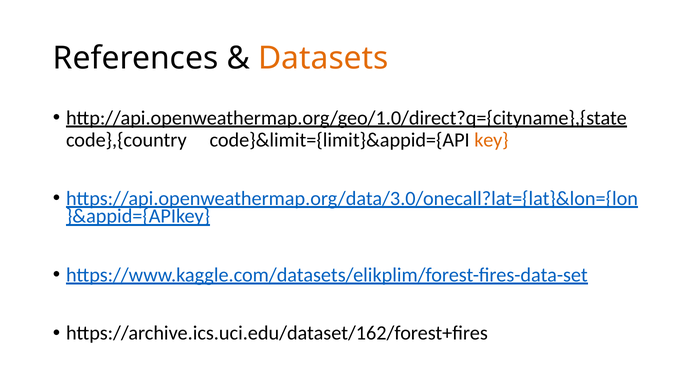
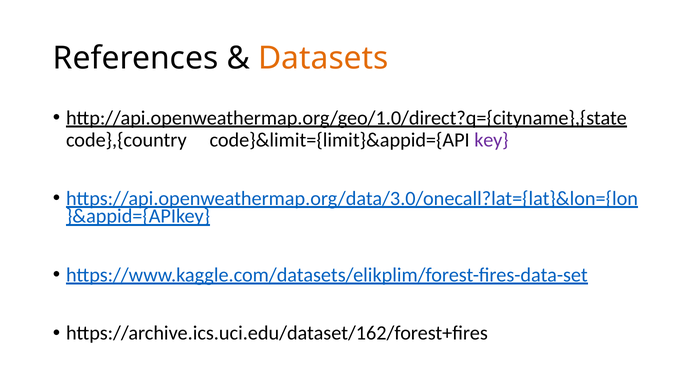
key colour: orange -> purple (491, 140)
